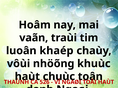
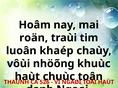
vaãn: vaãn -> roän (34, 38)
